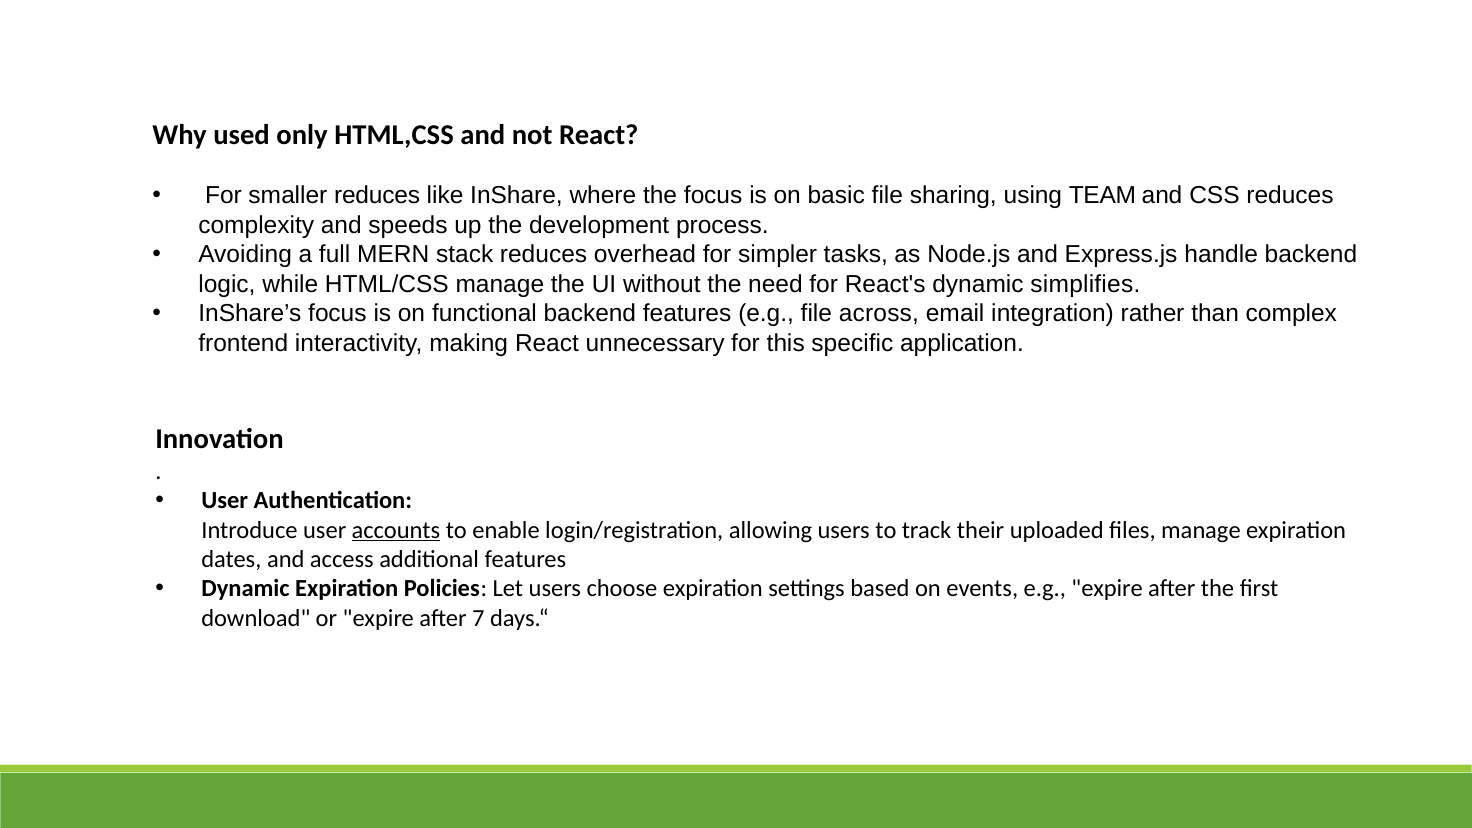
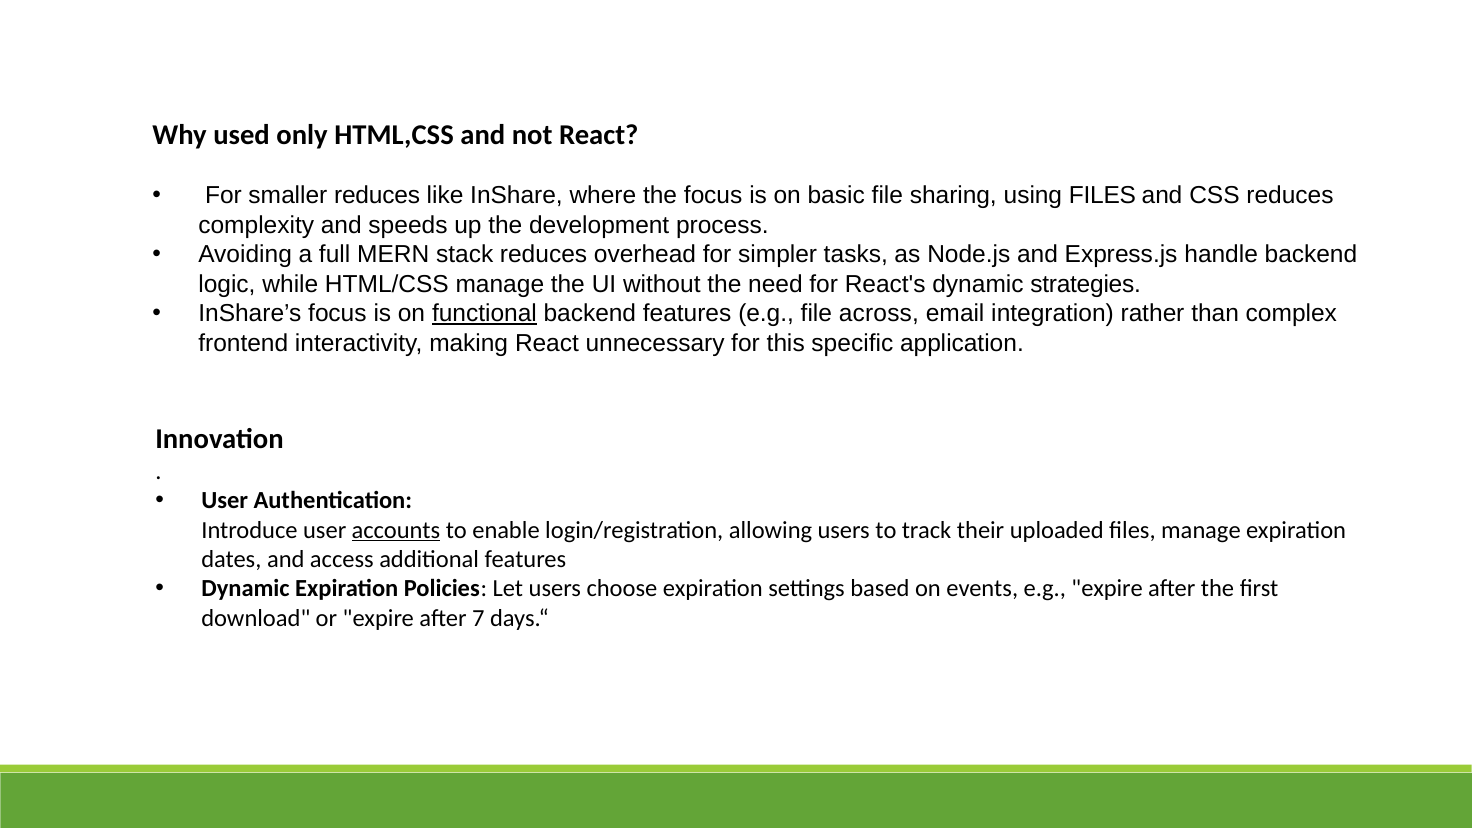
using TEAM: TEAM -> FILES (1102, 196)
simplifies: simplifies -> strategies (1086, 284)
functional underline: none -> present (484, 314)
